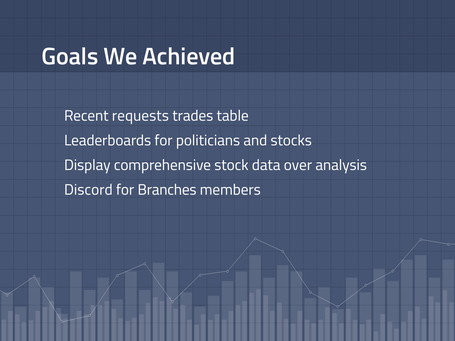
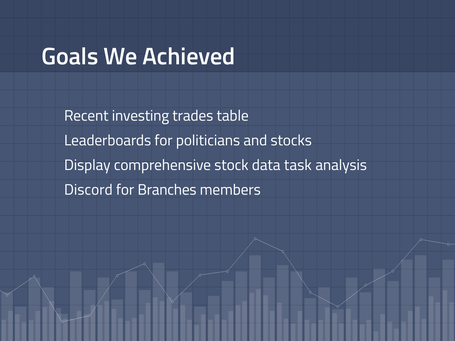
requests: requests -> investing (141, 116)
over: over -> task (298, 165)
